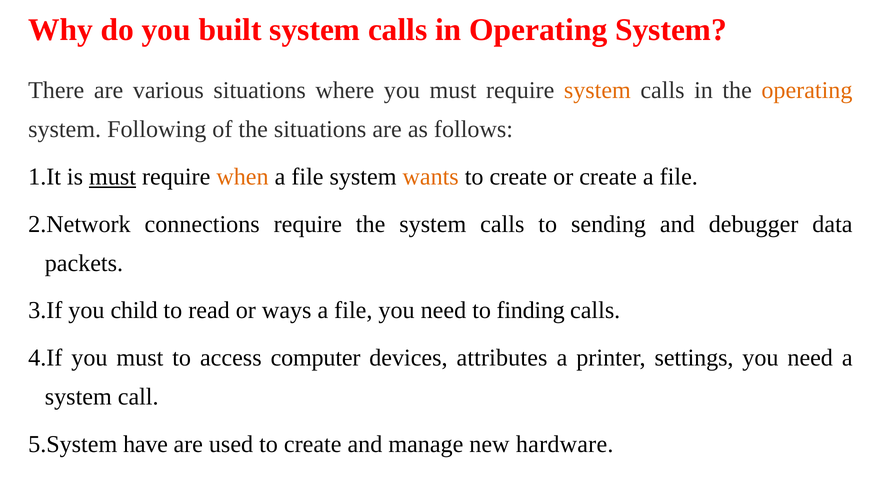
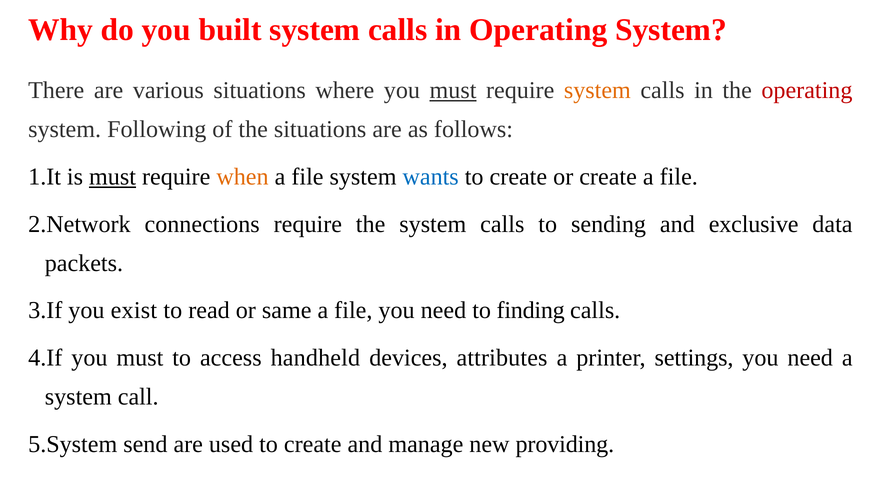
must underline: none -> present (453, 90)
operating colour: orange -> red (807, 90)
wants colour: orange -> blue (431, 177)
debugger: debugger -> exclusive (754, 224)
child: child -> exist (134, 310)
ways: ways -> same (287, 310)
computer: computer -> handheld (315, 358)
have: have -> send (145, 444)
hardware: hardware -> providing (565, 444)
